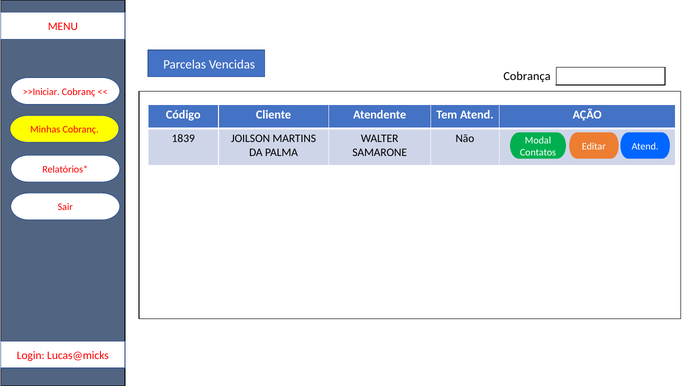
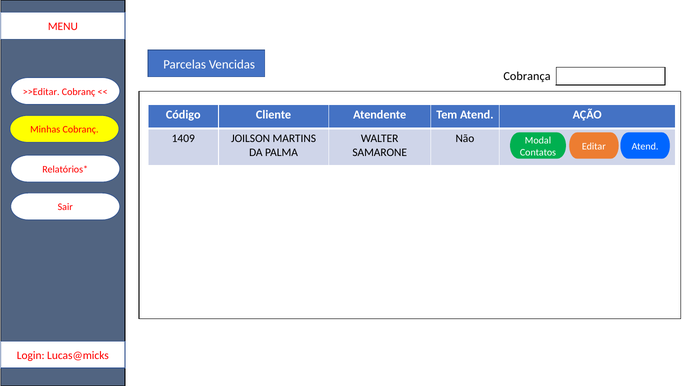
>>Iniciar: >>Iniciar -> >>Editar (41, 92)
1839: 1839 -> 1409 (183, 138)
